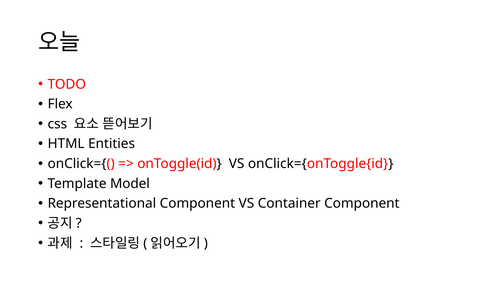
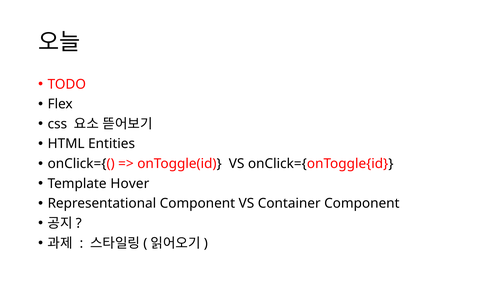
Model: Model -> Hover (130, 183)
